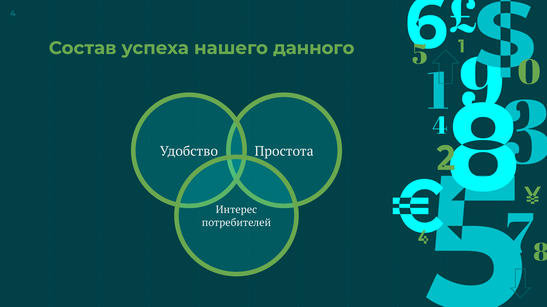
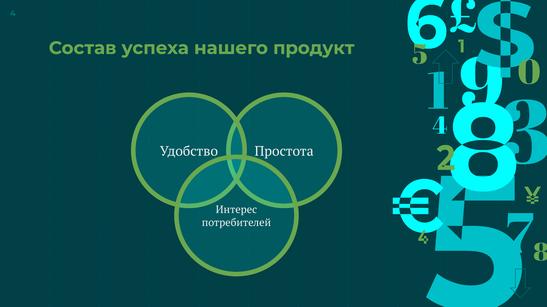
данного: данного -> продукт (314, 48)
